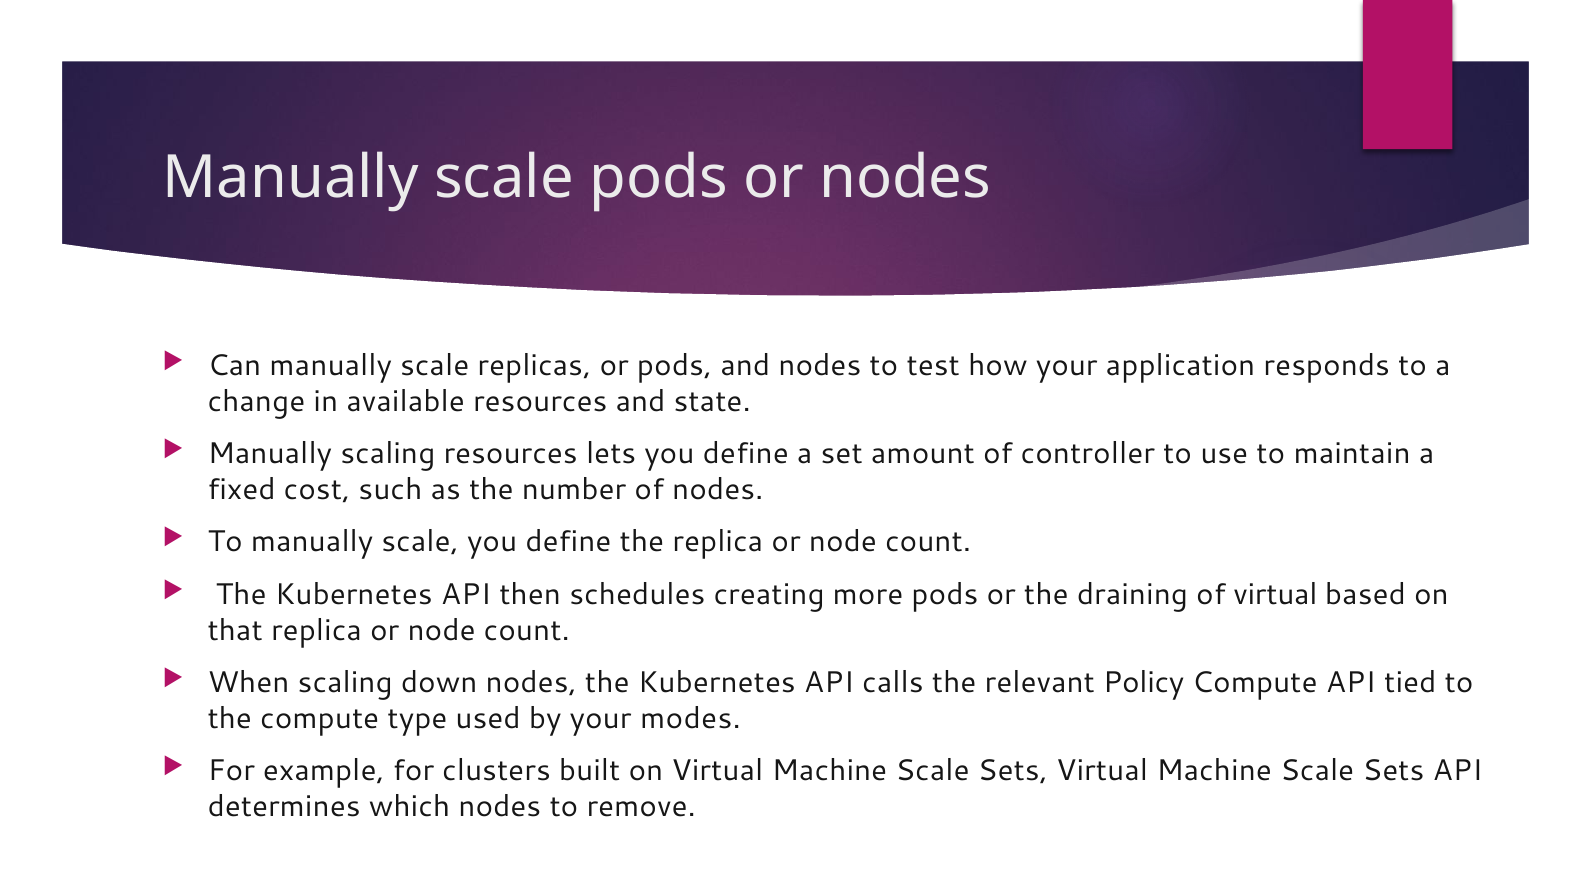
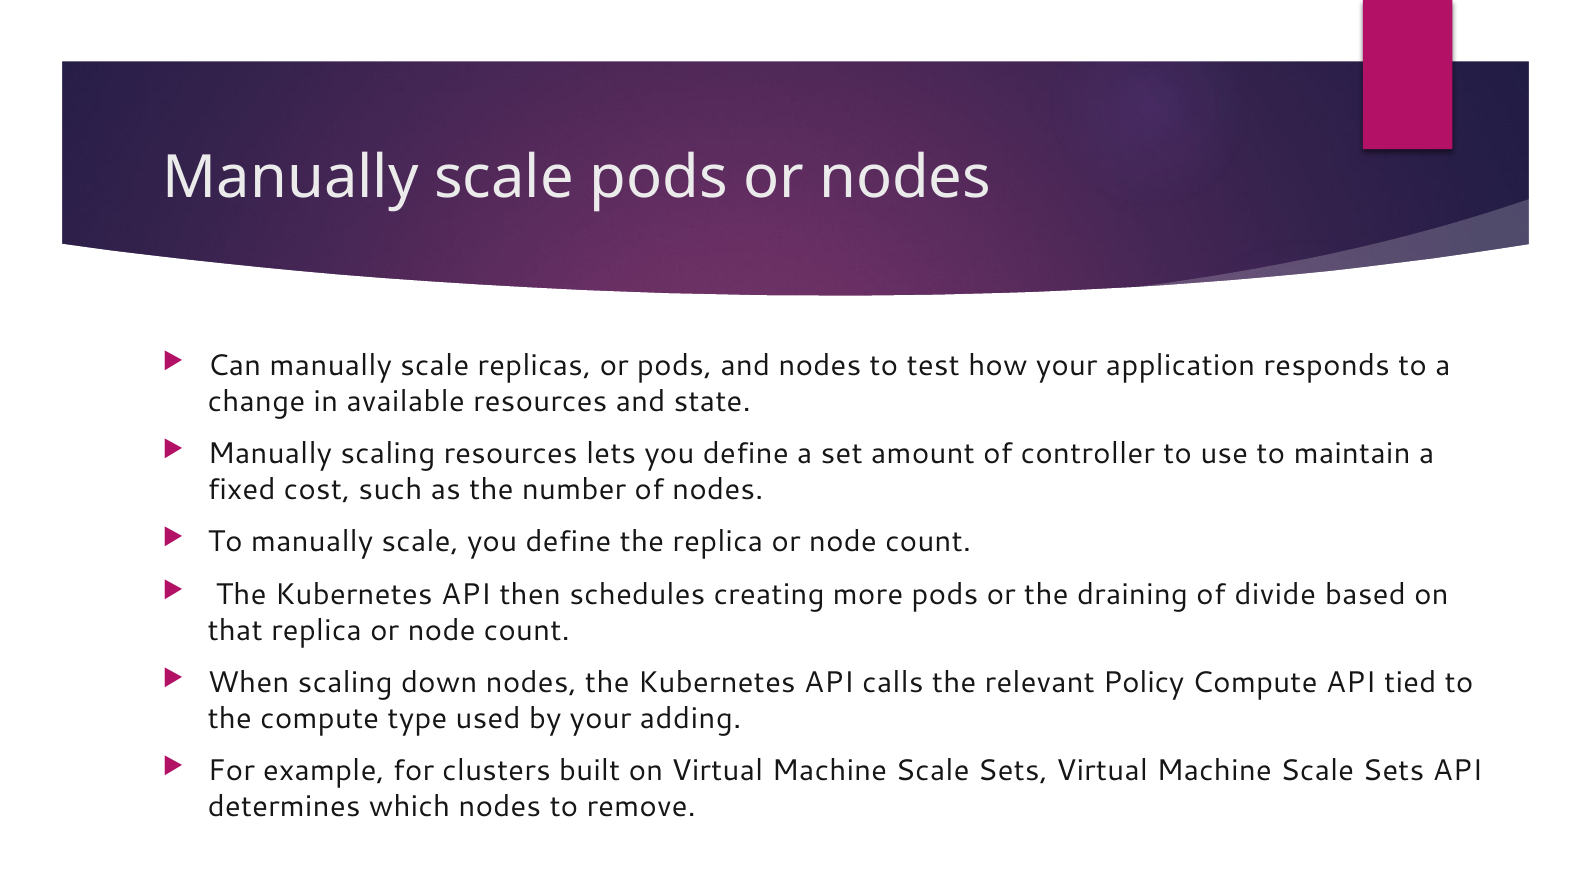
of virtual: virtual -> divide (1275, 595)
modes: modes -> adding (691, 719)
